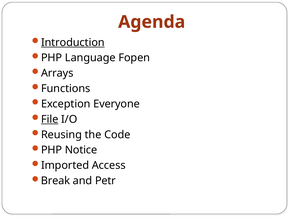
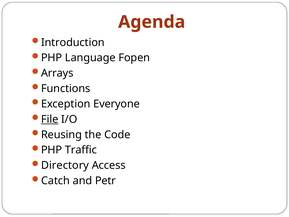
Introduction underline: present -> none (73, 42)
Notice: Notice -> Traffic (81, 150)
Imported: Imported -> Directory (65, 165)
Break: Break -> Catch (55, 181)
